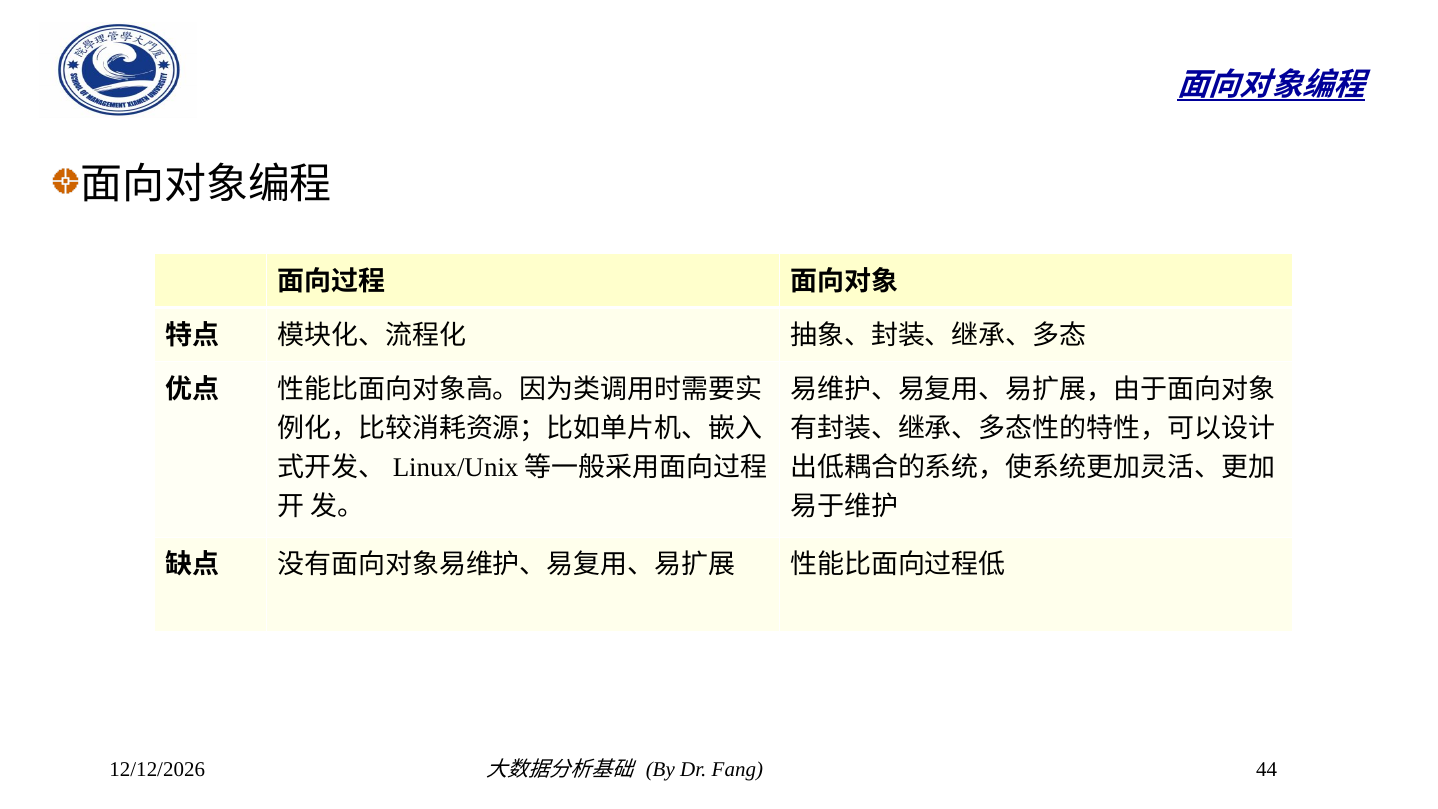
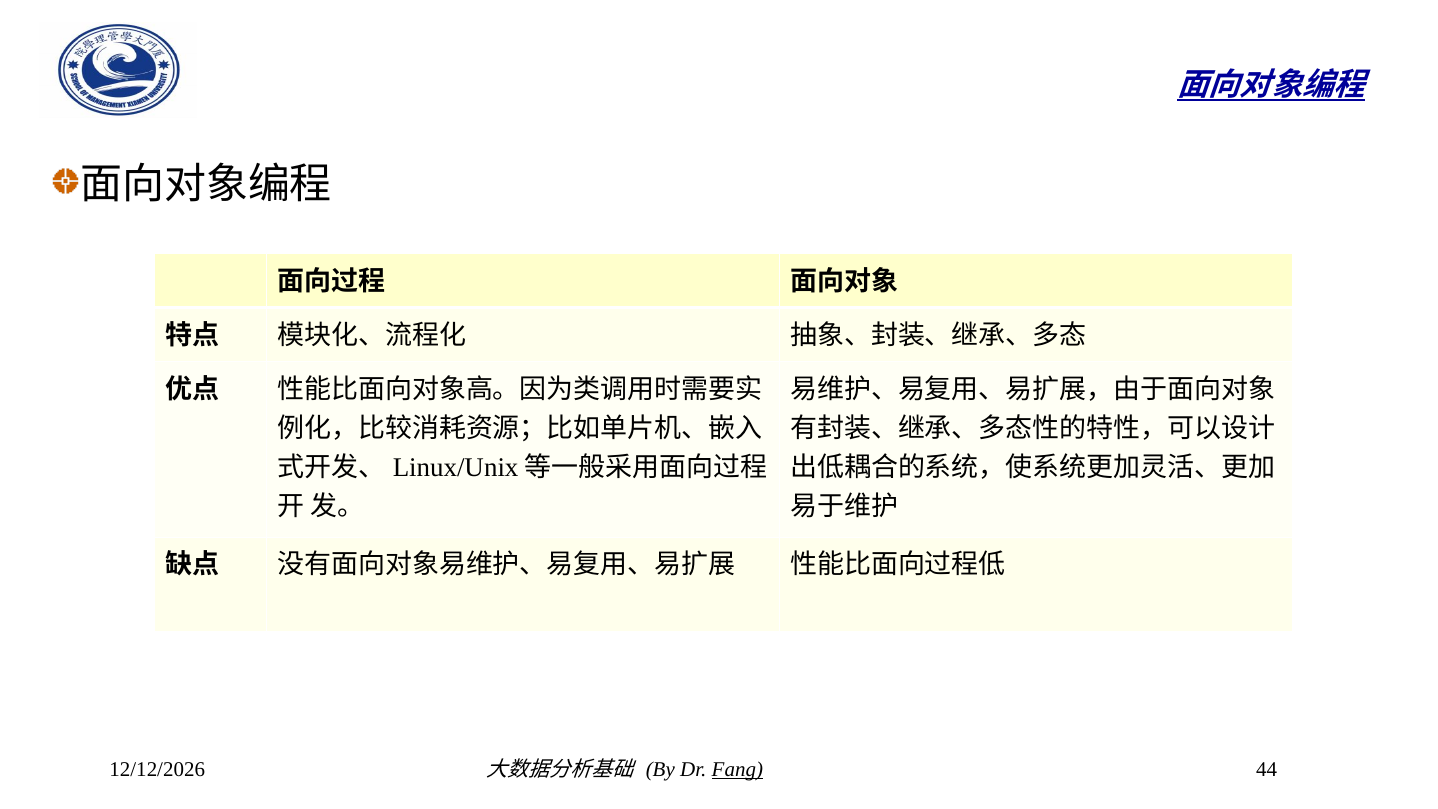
Fang underline: none -> present (737, 769)
